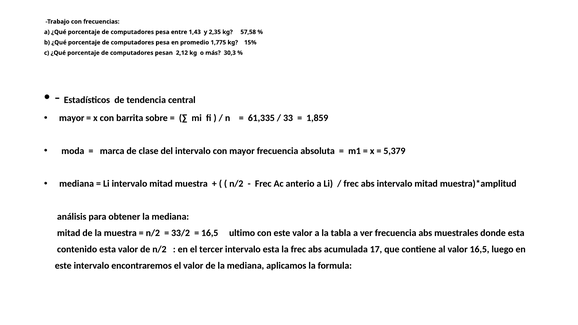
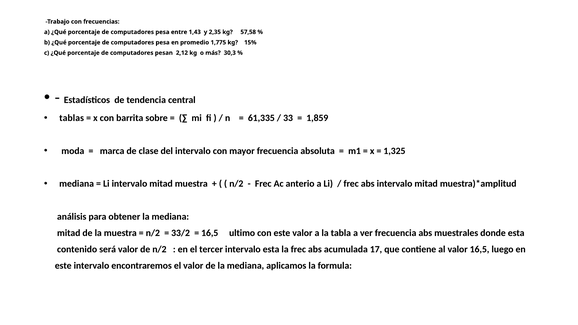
mayor: mayor -> tablas (72, 118)
5,379: 5,379 -> 1,325 (394, 151)
contenido esta: esta -> será (108, 249)
